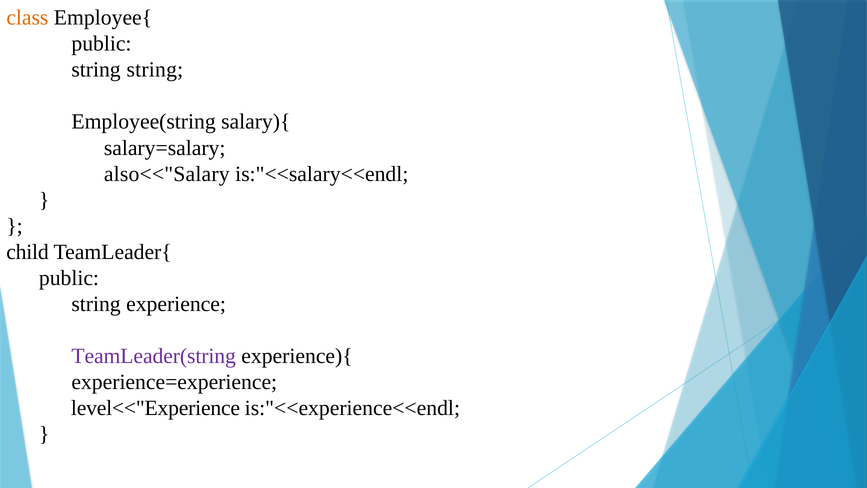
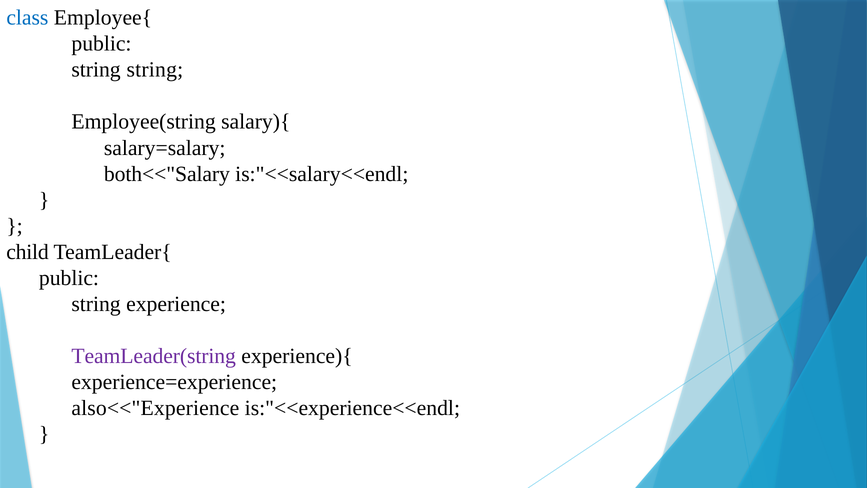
class colour: orange -> blue (27, 18)
also<<"Salary: also<<"Salary -> both<<"Salary (167, 174)
level<<"Experience: level<<"Experience -> also<<"Experience (155, 408)
